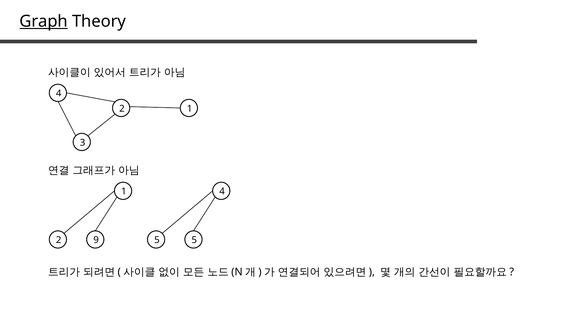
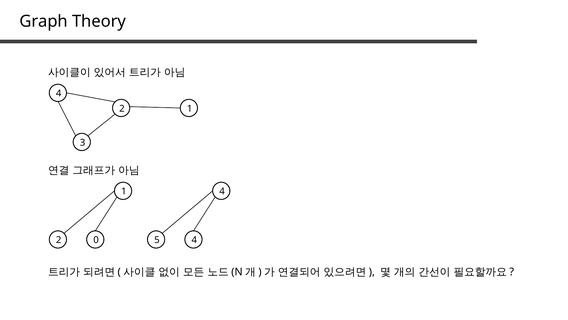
Graph underline: present -> none (44, 21)
9: 9 -> 0 (96, 240)
5 5: 5 -> 4 (194, 240)
